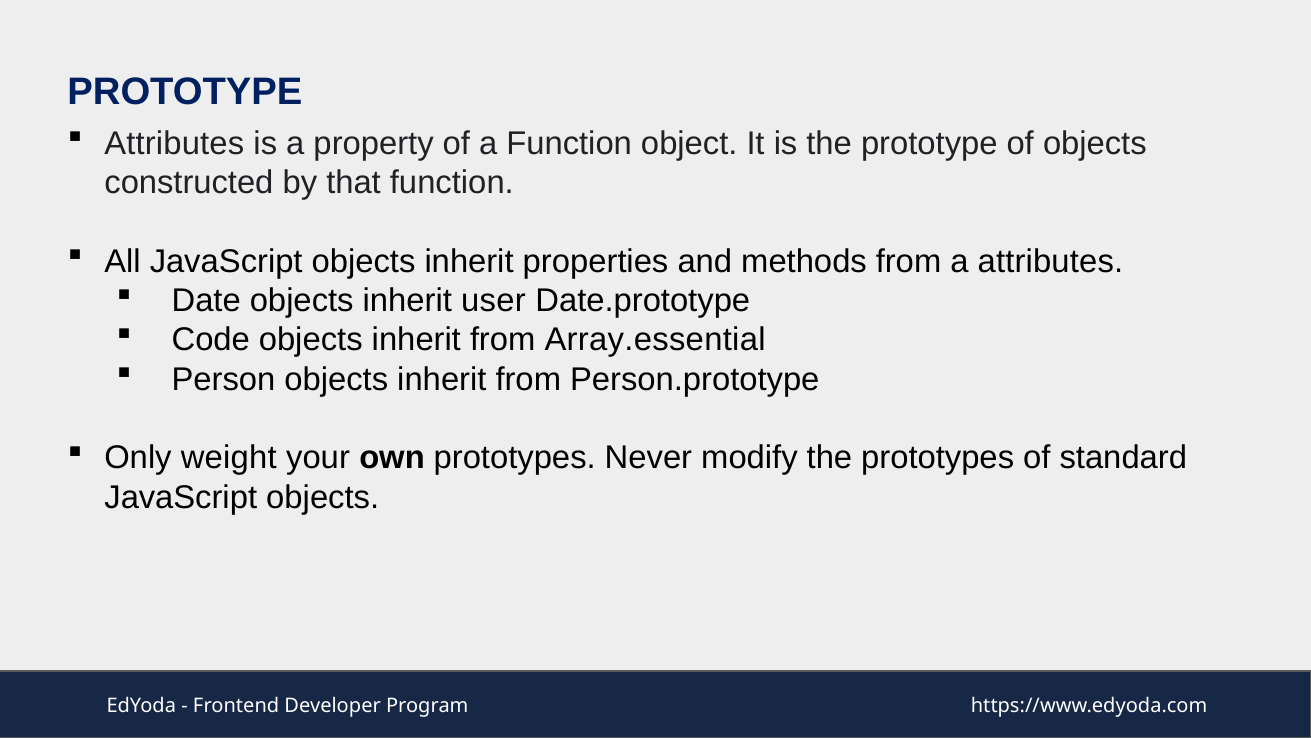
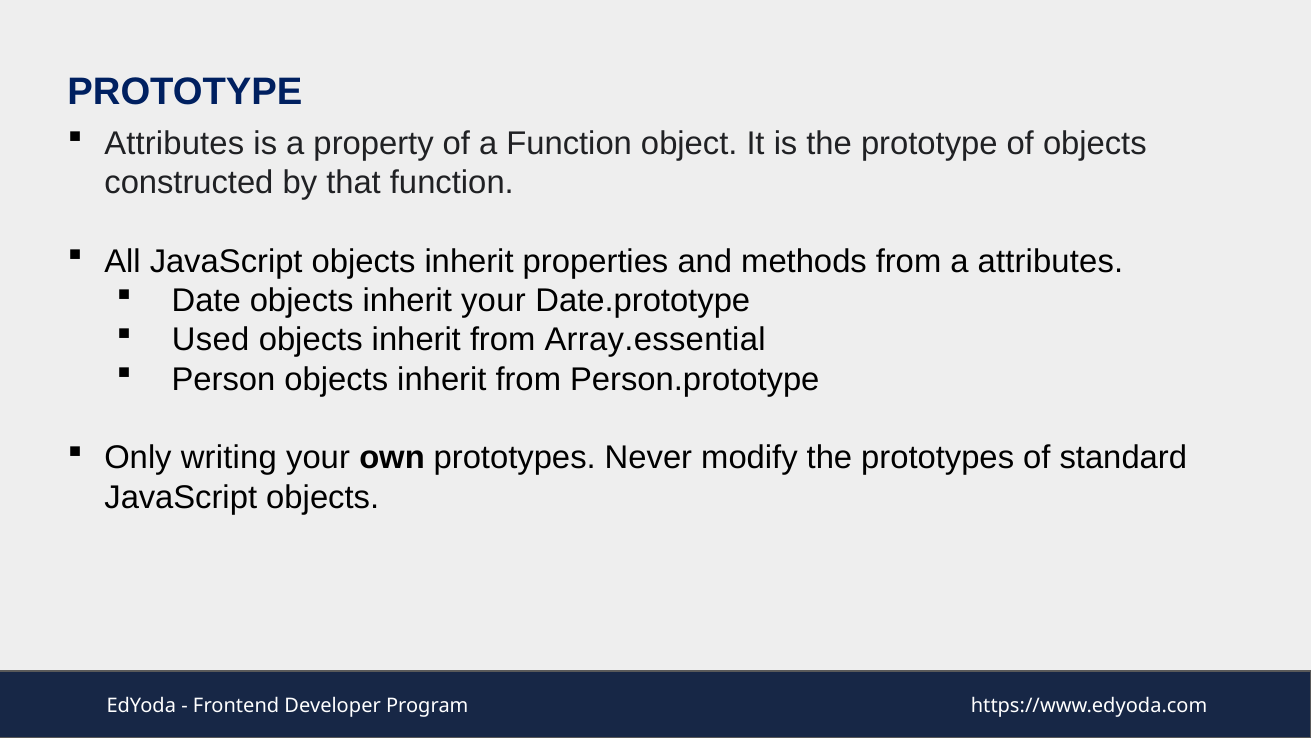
inherit user: user -> your (493, 300)
Code: Code -> Used (211, 340)
weight: weight -> writing (229, 458)
